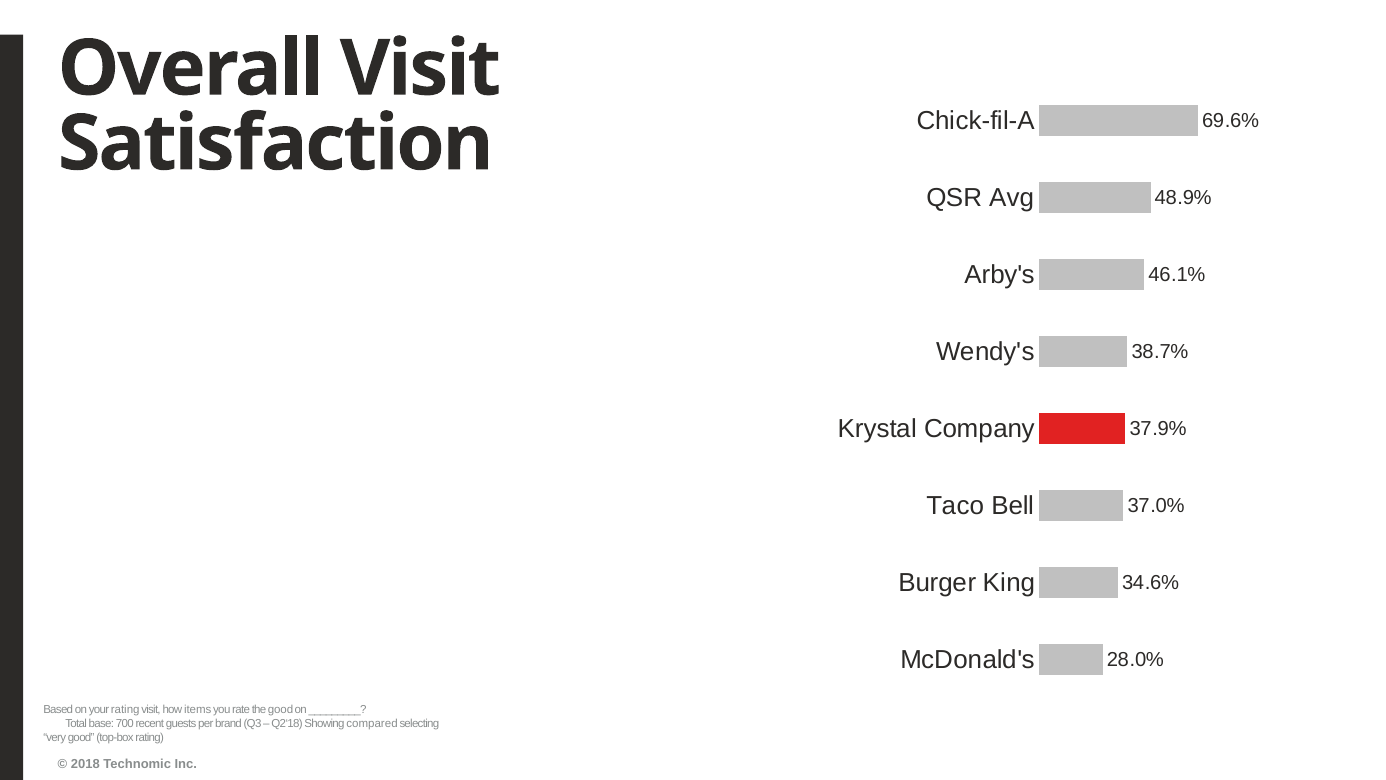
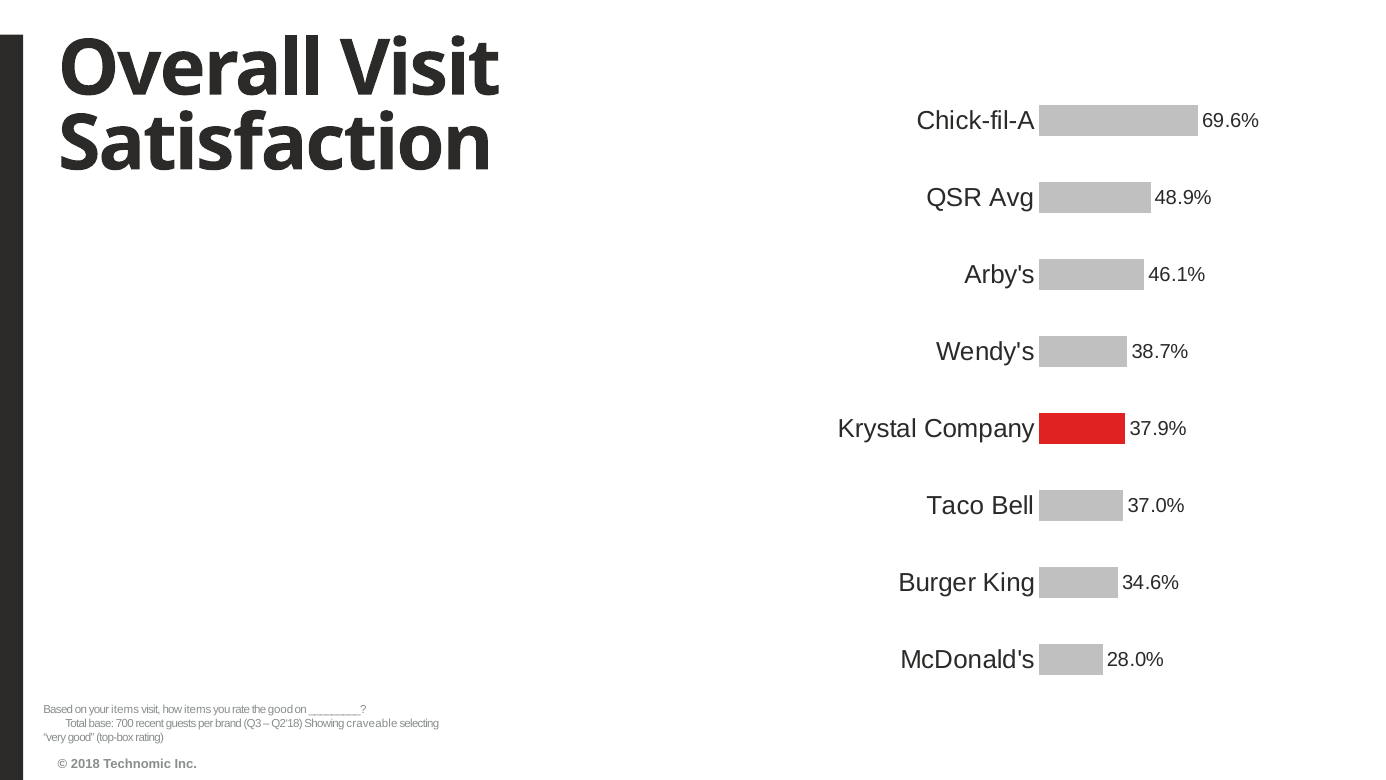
your rating: rating -> items (125, 709)
compared: compared -> craveable (372, 723)
